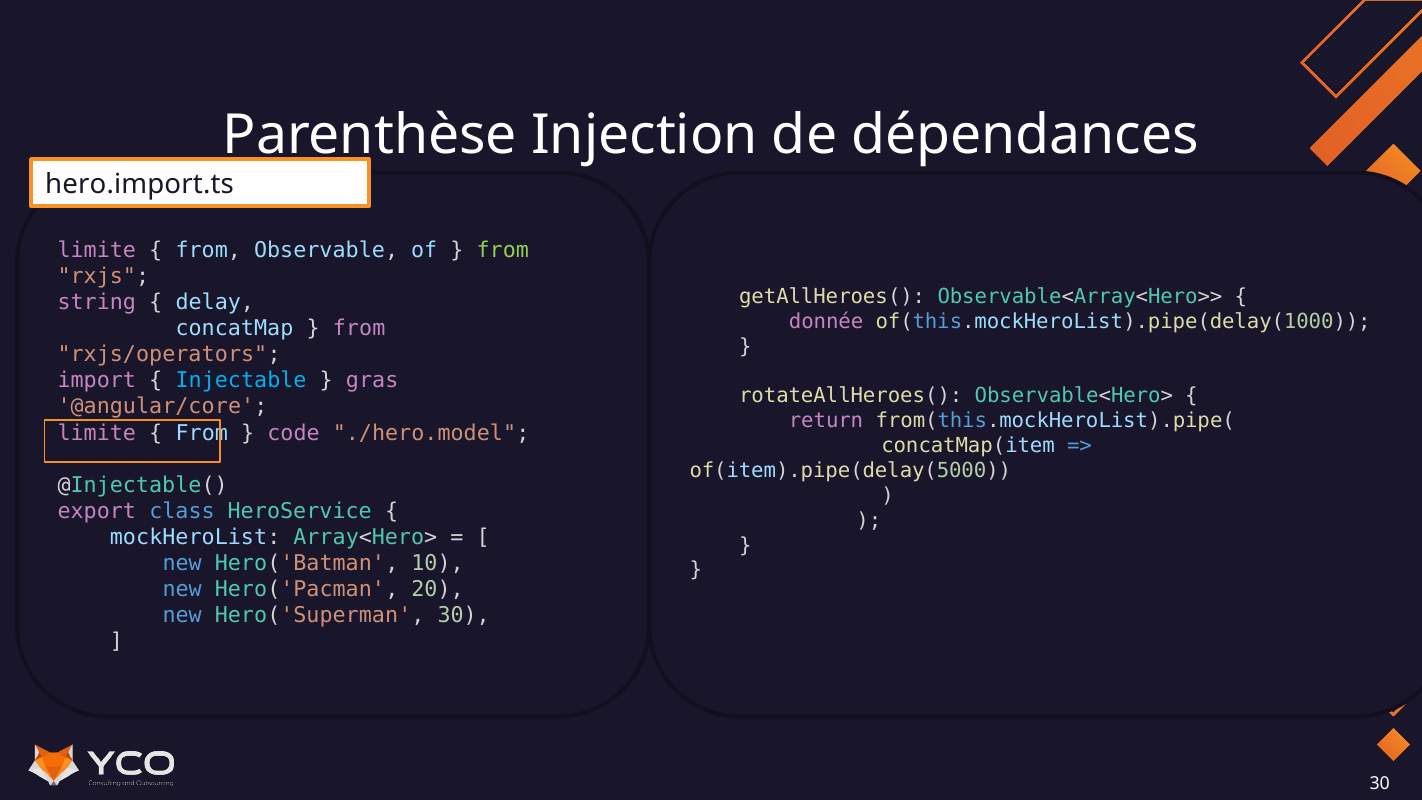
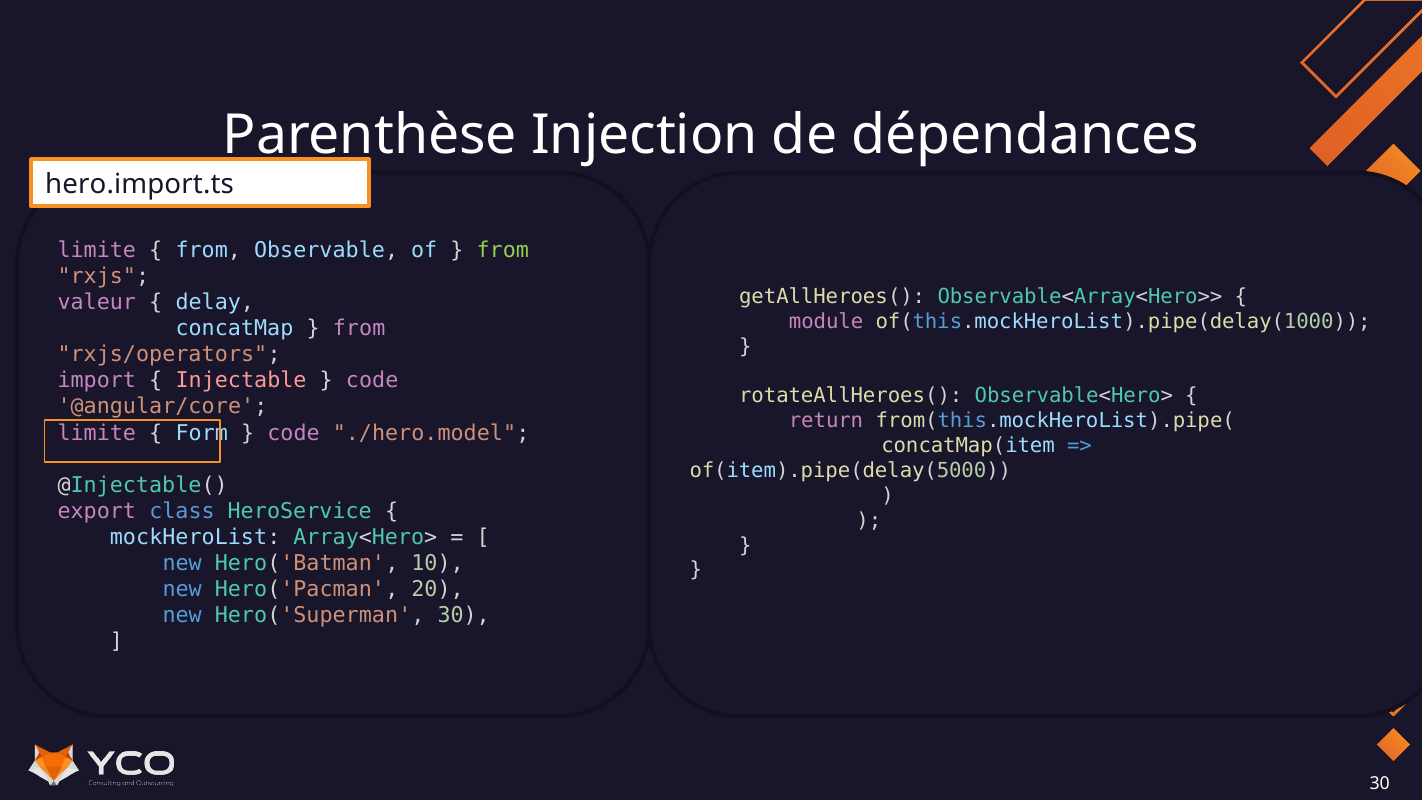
string: string -> valeur (97, 302)
donnée: donnée -> module (826, 322)
Injectable colour: light blue -> pink (241, 381)
gras: gras -> code (372, 381)
From: From -> Form (202, 433)
